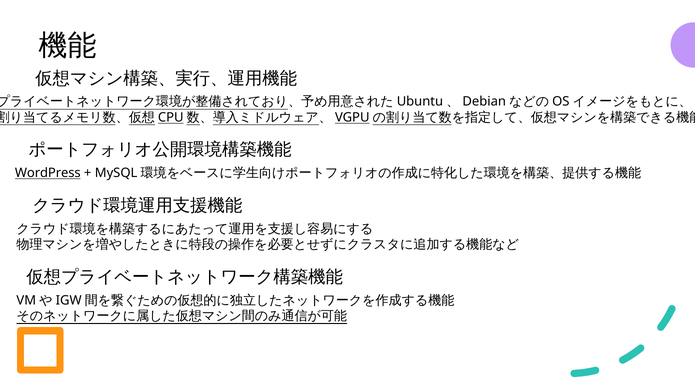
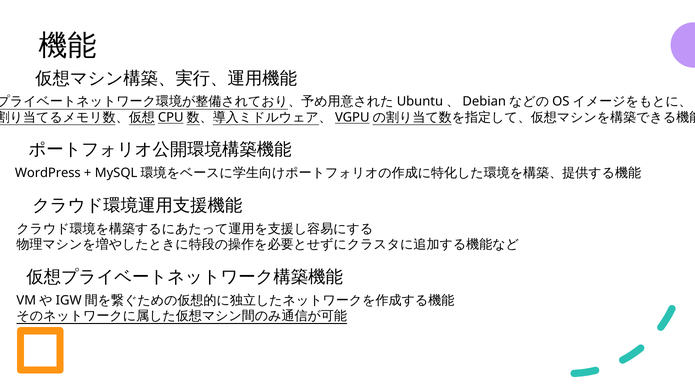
WordPress underline: present -> none (48, 173)
